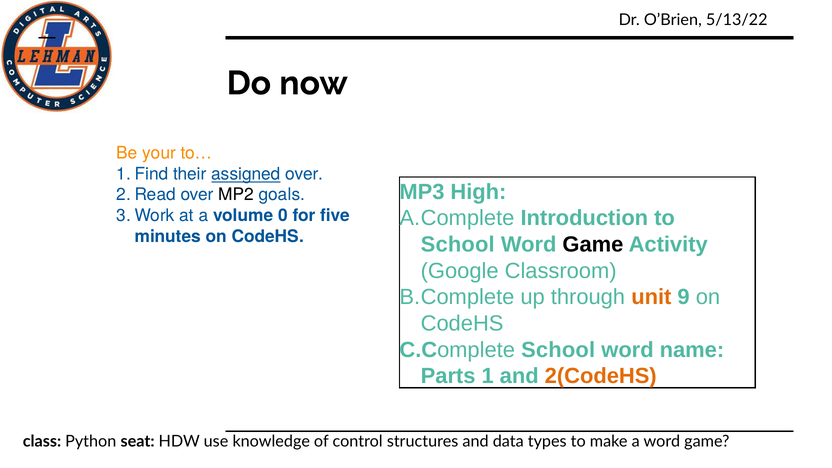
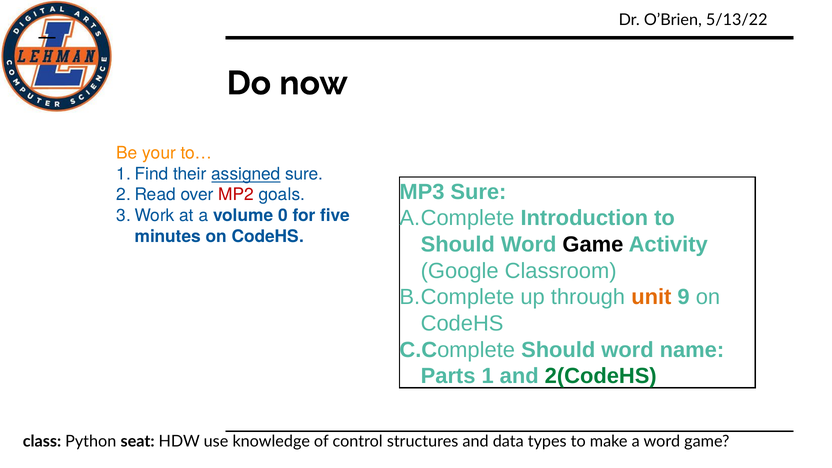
assigned over: over -> sure (304, 174)
MP3 High: High -> Sure (478, 192)
MP2 colour: black -> red (236, 195)
School: School -> Should (458, 244)
School: School -> Should (558, 350)
2(CodeHS colour: orange -> green (601, 376)
